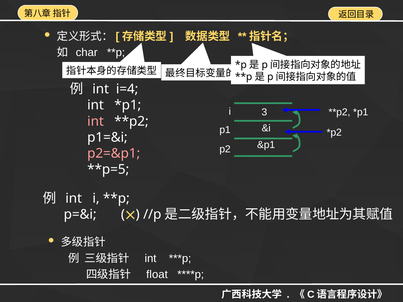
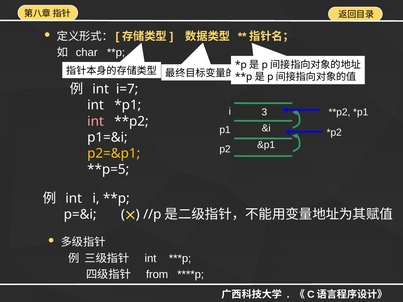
i=4: i=4 -> i=7 (127, 89)
p2=&p1 colour: pink -> yellow (114, 154)
float: float -> from (157, 275)
